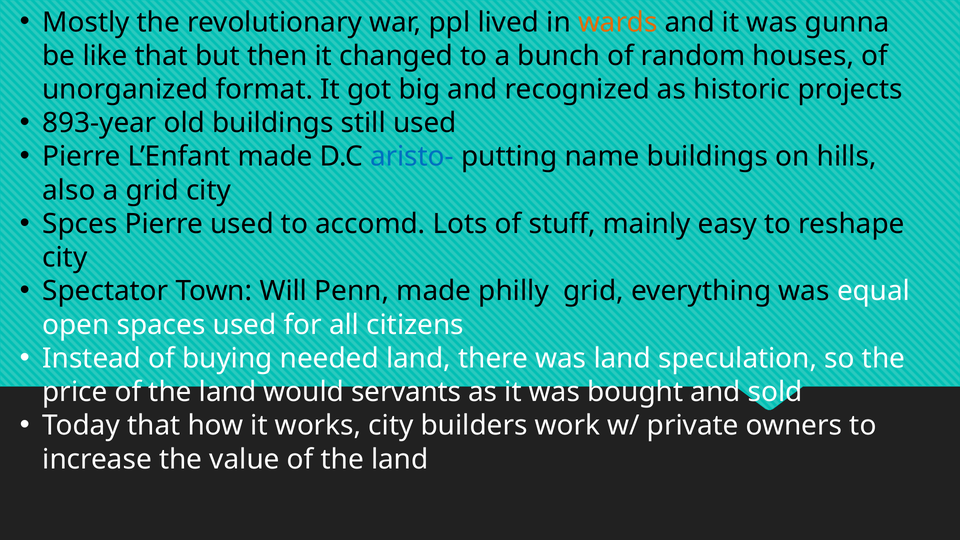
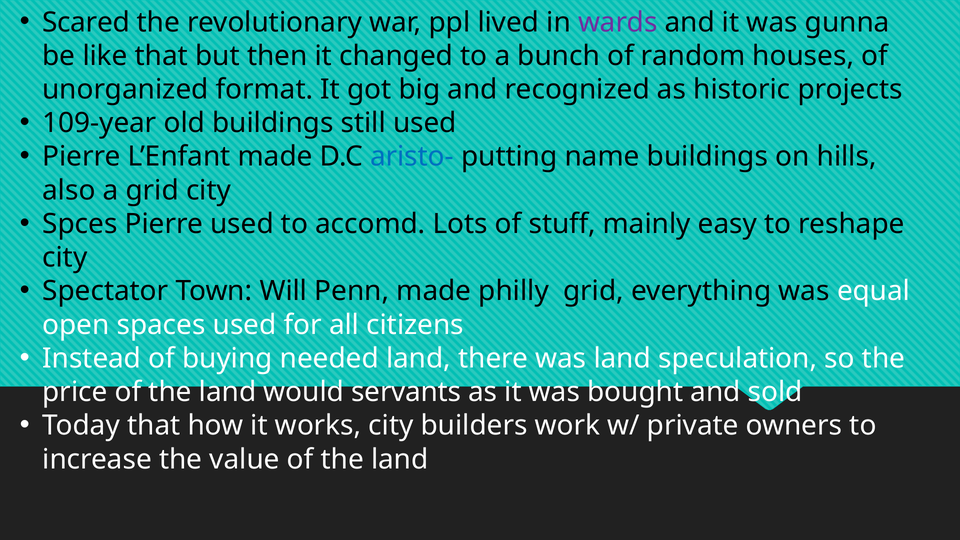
Mostly: Mostly -> Scared (86, 22)
wards colour: orange -> purple (618, 22)
893-year: 893-year -> 109-year (99, 123)
